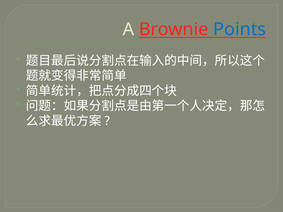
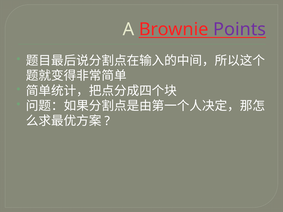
Points colour: blue -> purple (240, 29)
